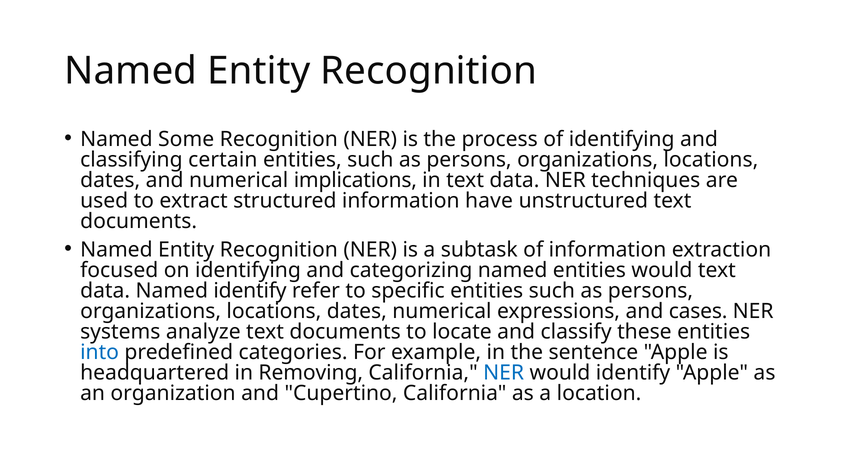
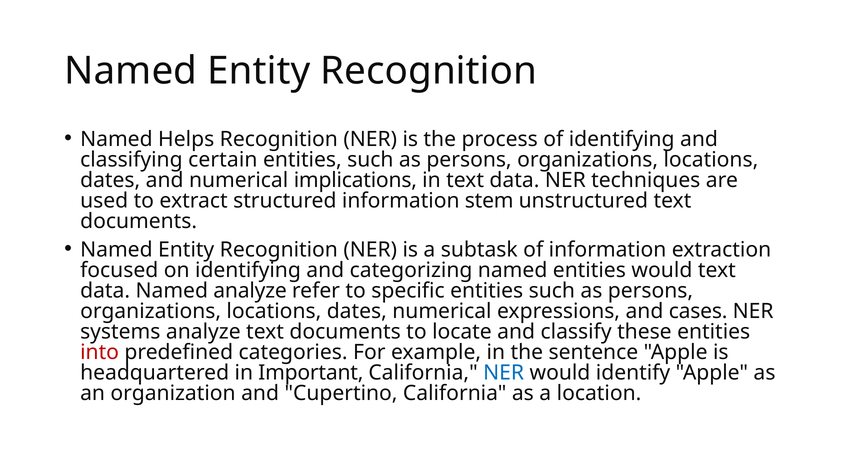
Some: Some -> Helps (186, 139)
have: have -> stem (489, 201)
Named identify: identify -> analyze (250, 290)
into colour: blue -> red (100, 352)
Removing: Removing -> Important (311, 372)
